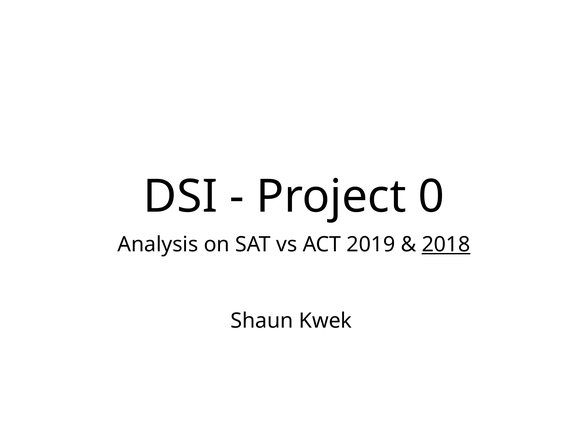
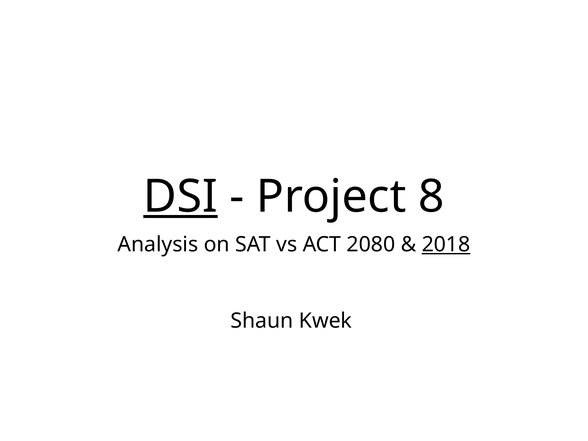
DSI underline: none -> present (180, 197)
0: 0 -> 8 (431, 197)
2019: 2019 -> 2080 (371, 244)
